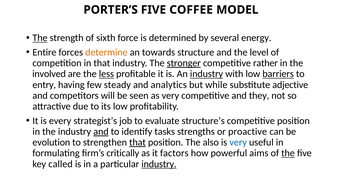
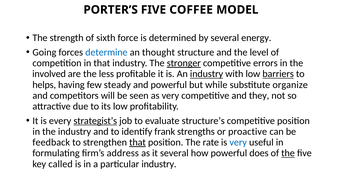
The underline: present -> none (40, 38)
Entire: Entire -> Going (44, 52)
determine colour: orange -> blue (106, 52)
towards: towards -> thought (158, 52)
rather: rather -> errors (265, 63)
less underline: present -> none (106, 74)
entry: entry -> helps (44, 84)
and analytics: analytics -> powerful (169, 84)
adjective: adjective -> organize (290, 84)
strategist’s underline: none -> present (95, 120)
and underline: present -> none (101, 131)
tasks: tasks -> frank (165, 131)
evolution: evolution -> feedback (51, 142)
also: also -> rate (211, 142)
critically: critically -> address (123, 153)
it factors: factors -> several (174, 153)
aims: aims -> does (259, 153)
industry underline: present -> none (159, 163)
